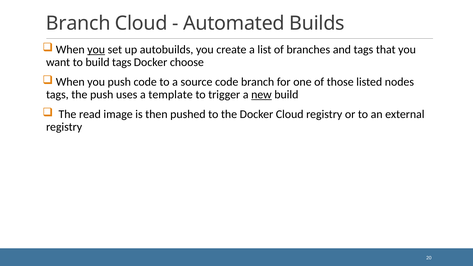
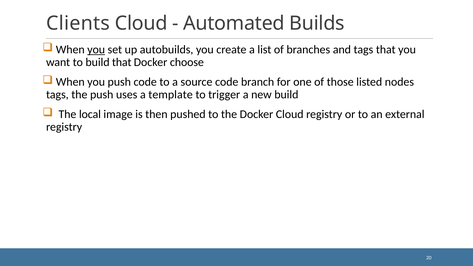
Branch: Branch -> Clients (78, 23)
build tags: tags -> that (122, 62)
new underline: present -> none (261, 95)
read: read -> local (90, 114)
